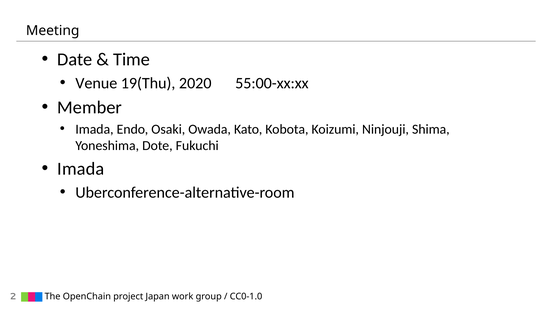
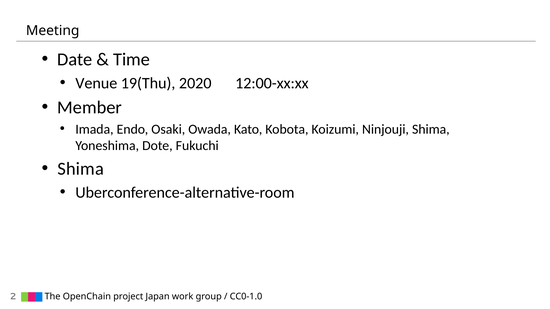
55:00-xx:xx: 55:00-xx:xx -> 12:00-xx:xx (272, 83)
Imada: Imada -> Shima (81, 169)
